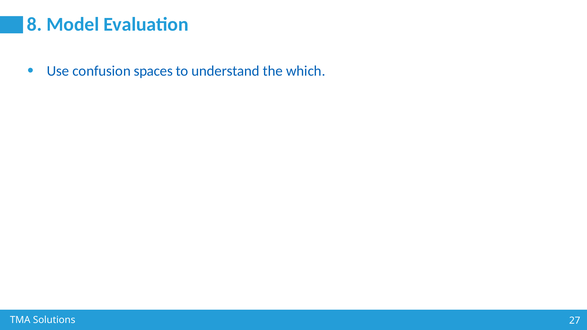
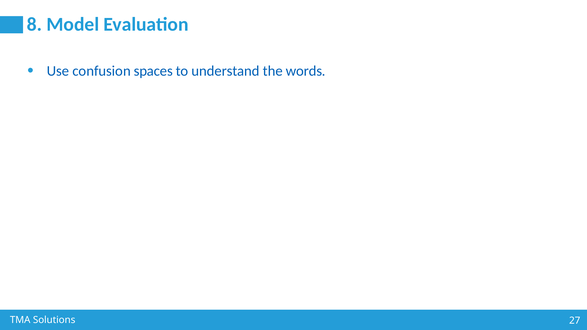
which: which -> words (306, 71)
